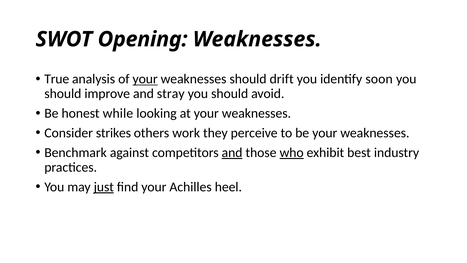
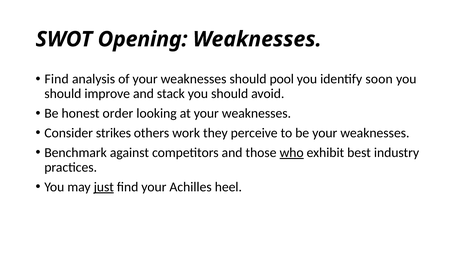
True: True -> Find (57, 79)
your underline: present -> none (145, 79)
drift: drift -> pool (282, 79)
stray: stray -> stack (171, 94)
while: while -> order (118, 113)
and underline: present -> none (232, 152)
